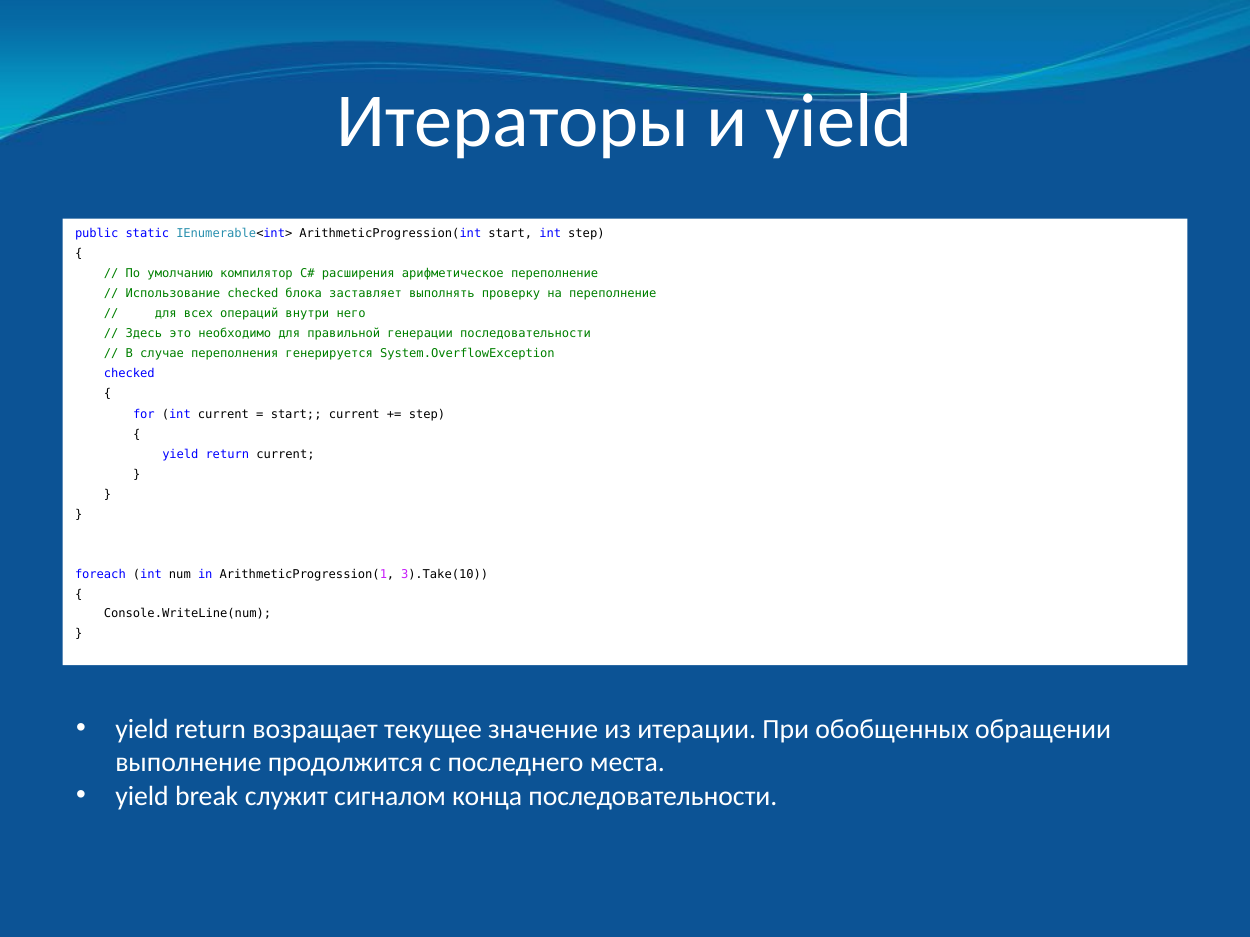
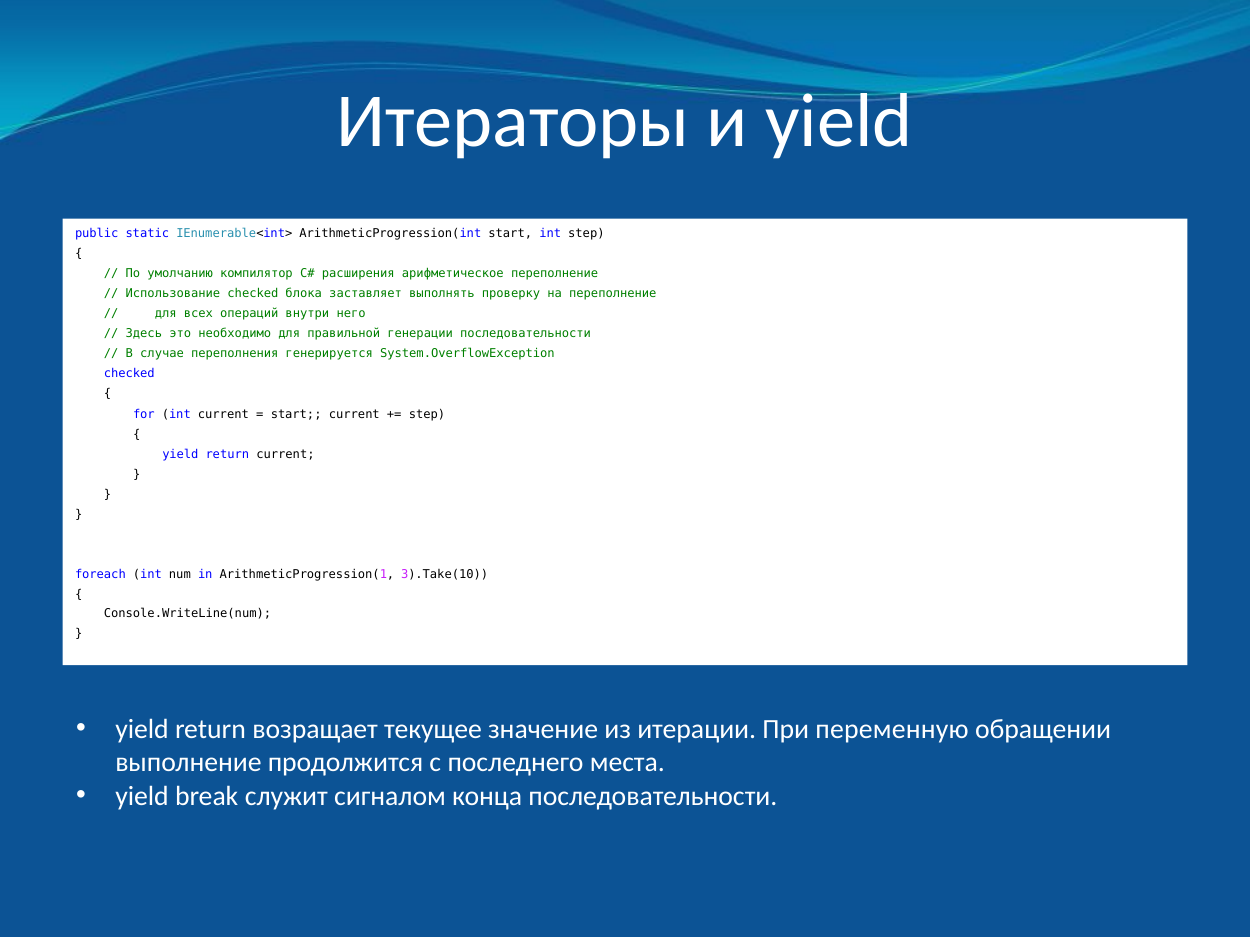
обобщенных: обобщенных -> переменную (892, 730)
